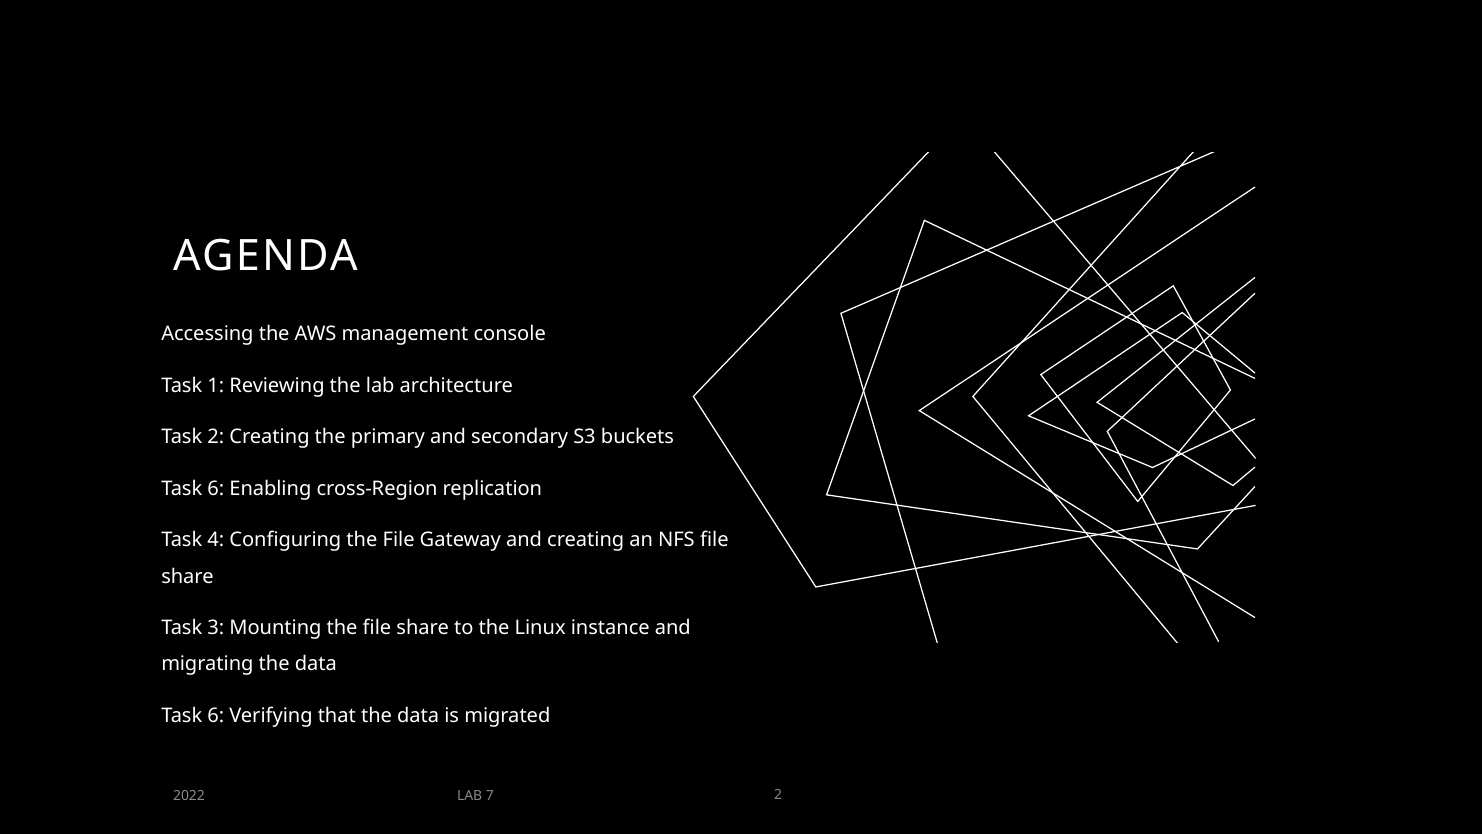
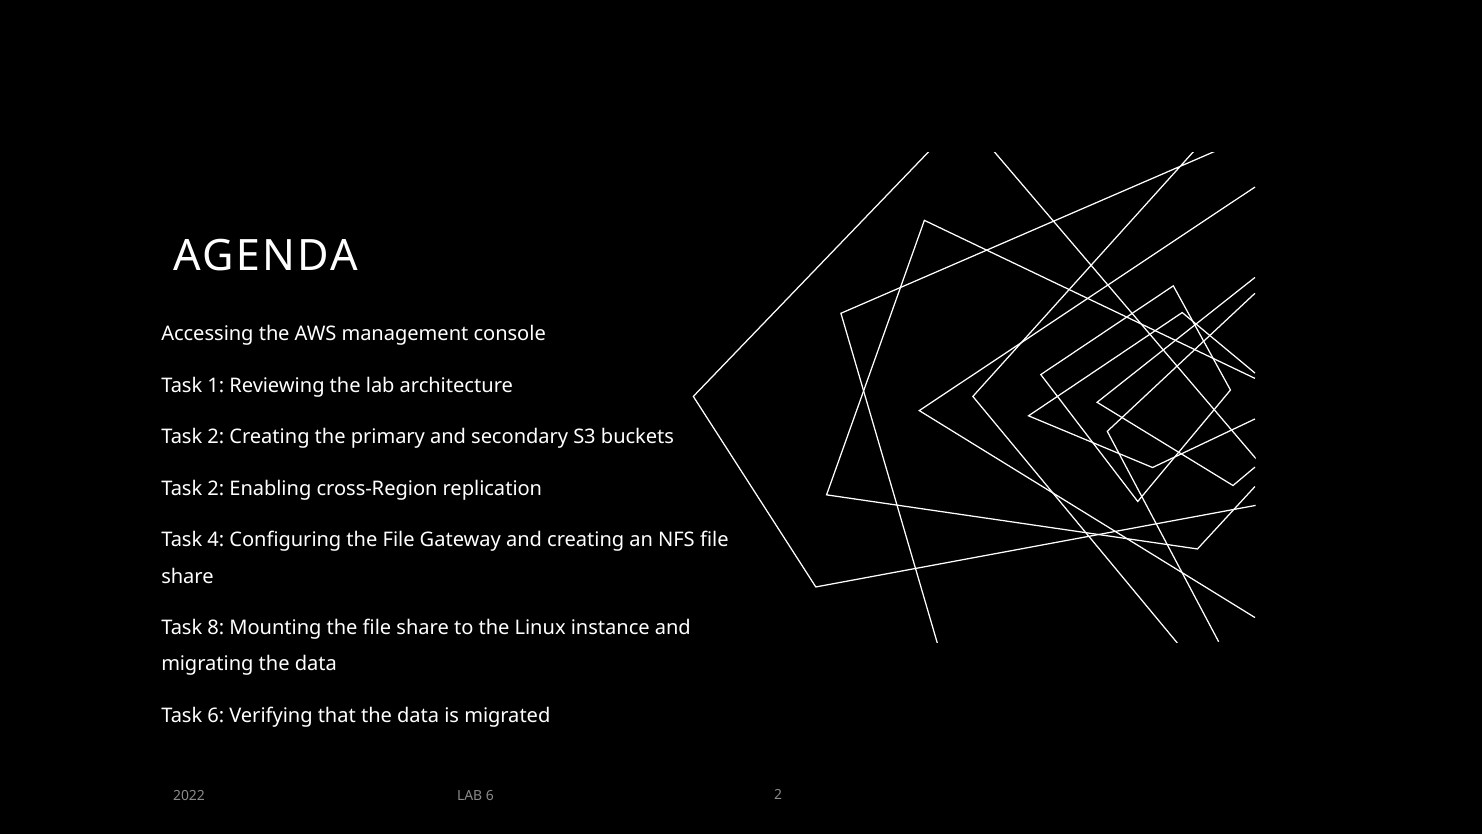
6: 6 -> 2 (216, 489)
3: 3 -> 8 (216, 628)
LAB 7: 7 -> 6 (490, 796)
